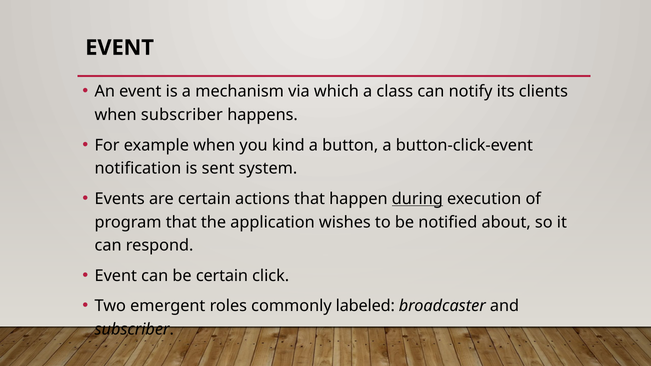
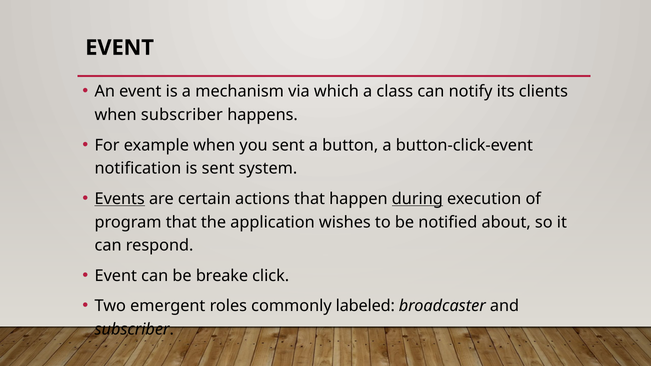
you kind: kind -> sent (288, 145)
Events underline: none -> present (120, 199)
be certain: certain -> breake (222, 276)
